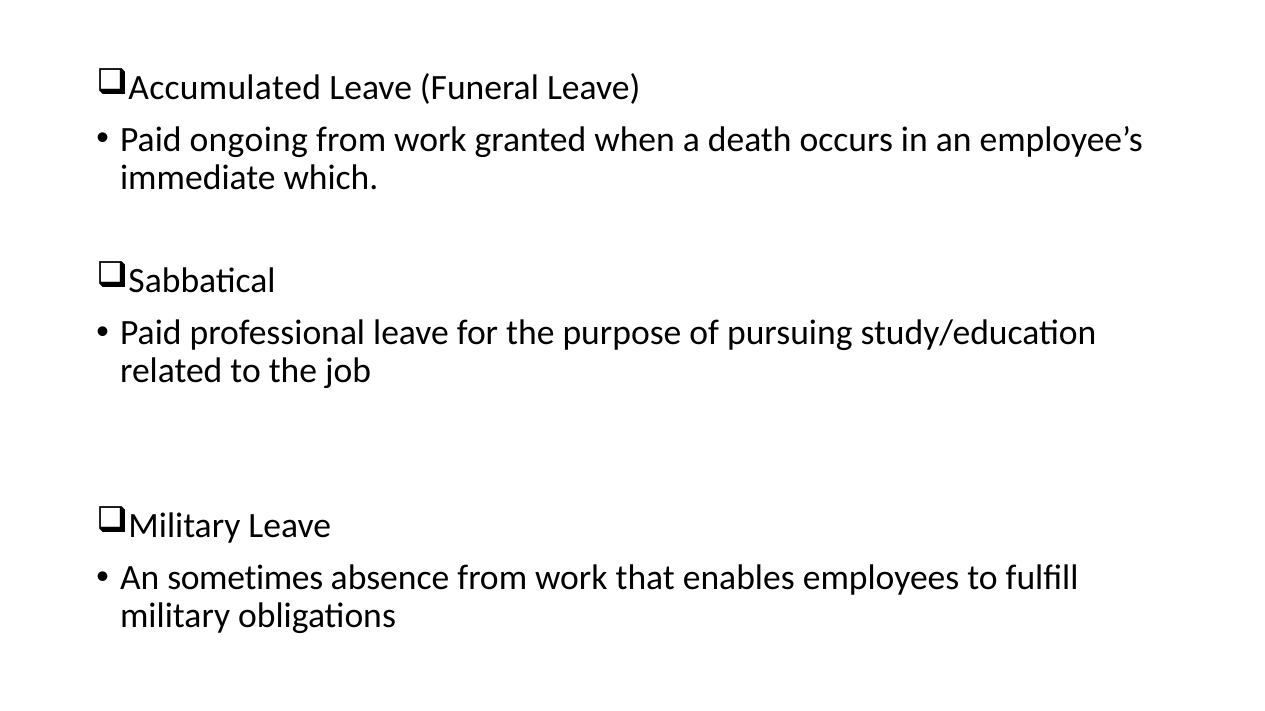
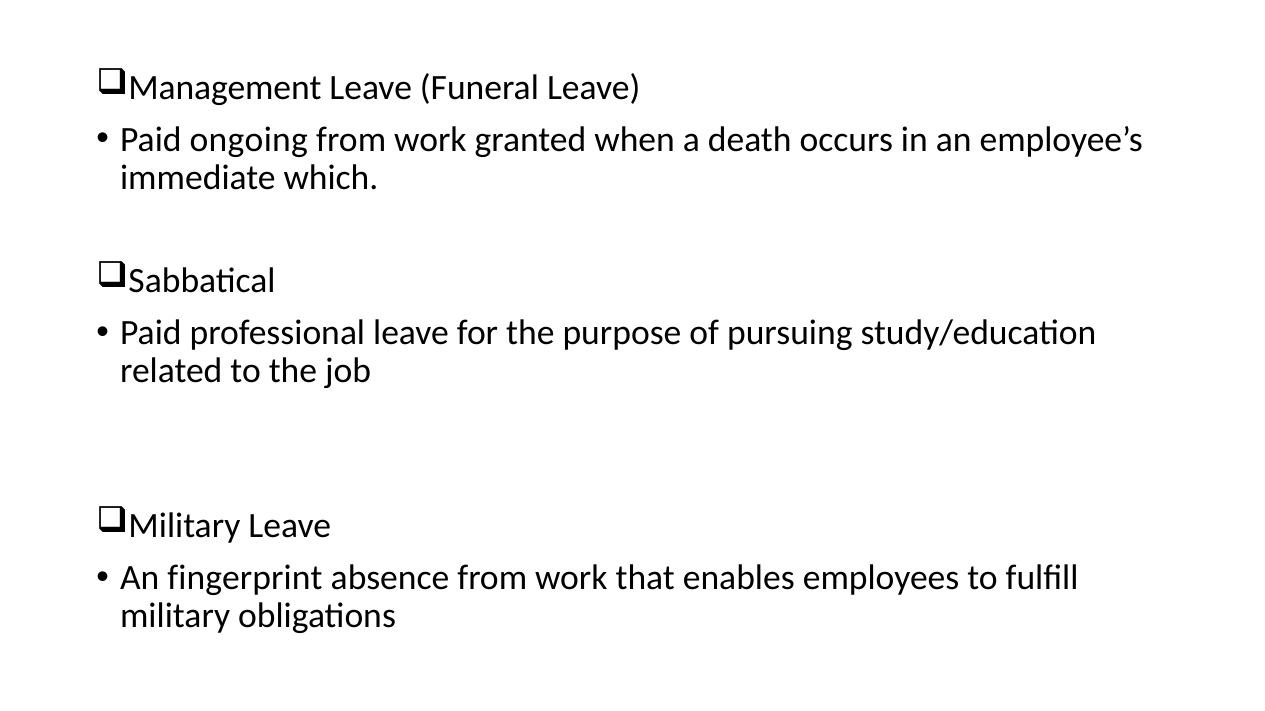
Accumulated: Accumulated -> Management (225, 88)
sometimes: sometimes -> fingerprint (245, 578)
